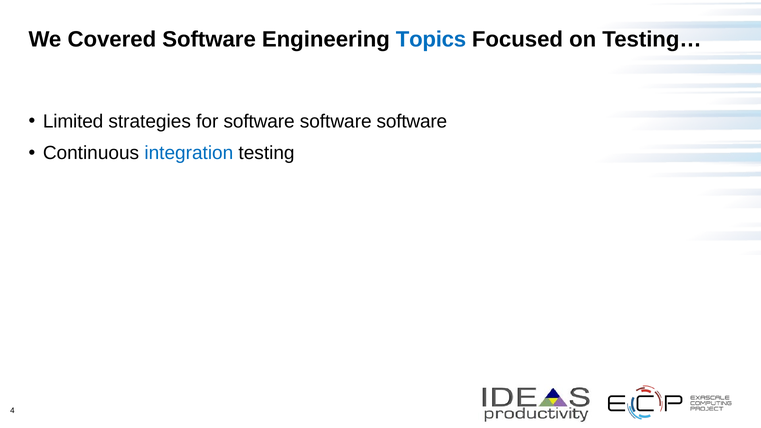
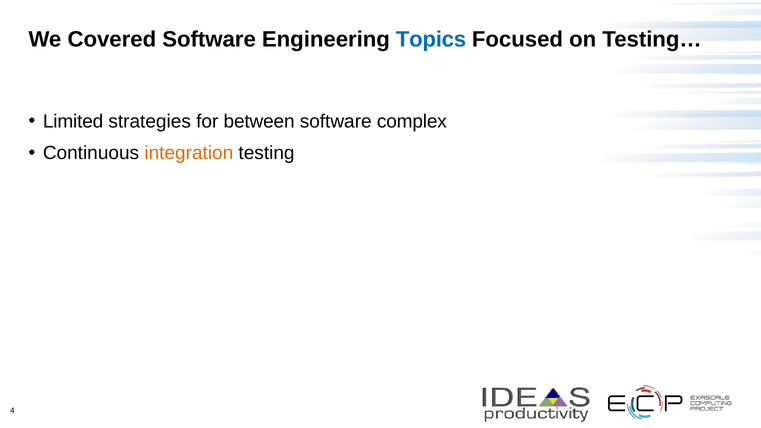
for software: software -> between (259, 121)
software: software -> complex (412, 121)
integration colour: blue -> orange (189, 153)
